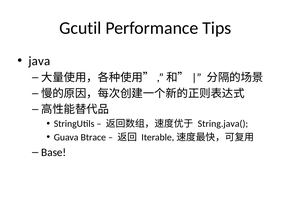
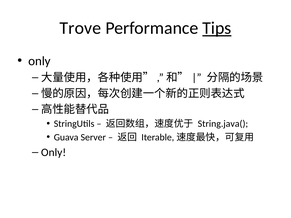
Gcutil: Gcutil -> Trove (80, 28)
Tips underline: none -> present (217, 28)
java: java -> only (39, 61)
Btrace: Btrace -> Server (93, 137)
Base: Base -> Only (54, 152)
